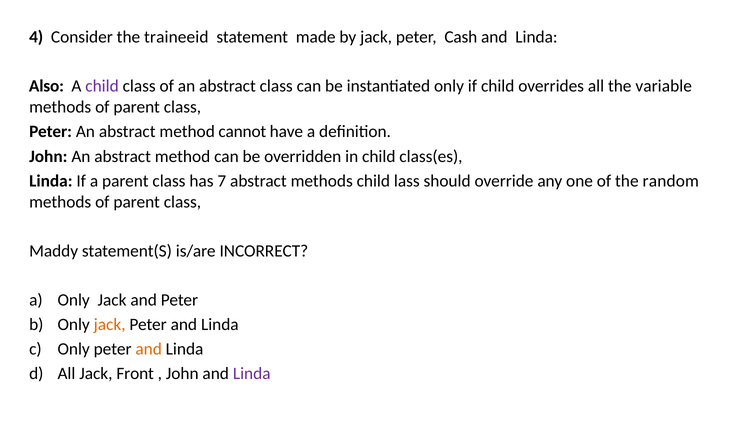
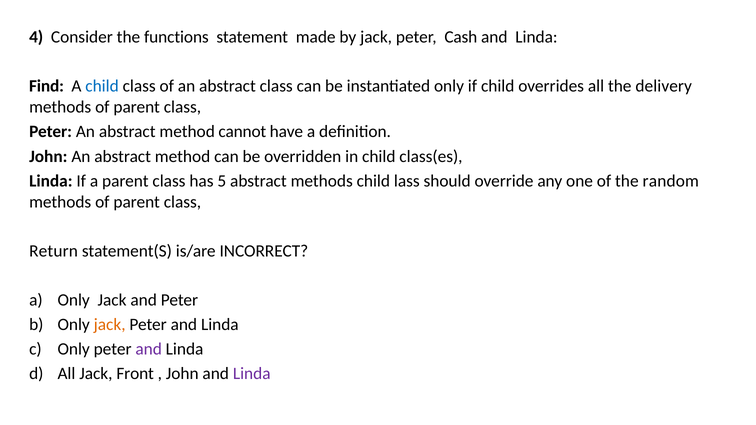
traineeid: traineeid -> functions (176, 37)
Also: Also -> Find (46, 86)
child colour: purple -> blue (102, 86)
variable: variable -> delivery (664, 86)
7: 7 -> 5 (222, 181)
Maddy: Maddy -> Return (54, 251)
and colour: orange -> purple (149, 349)
